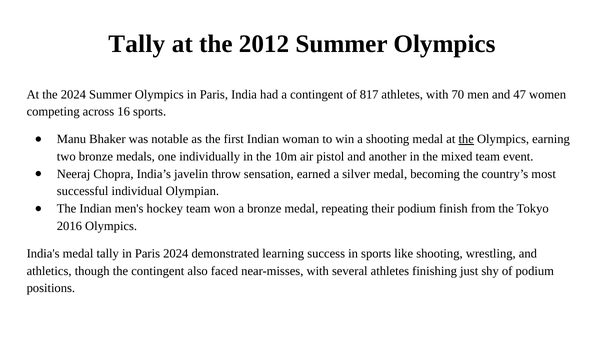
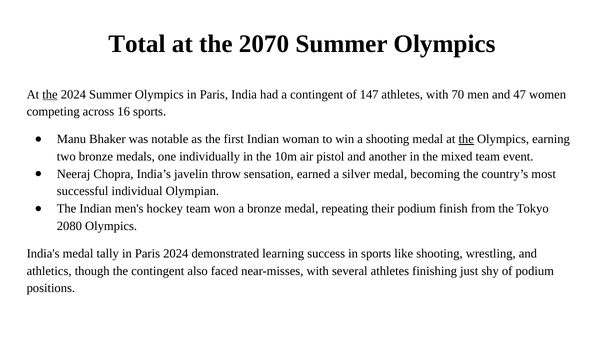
Tally: Tally -> Total (137, 44)
2012: 2012 -> 2070 (264, 44)
the underline: none -> present (50, 94)
817: 817 -> 147 (369, 94)
2016: 2016 -> 2080 (69, 226)
